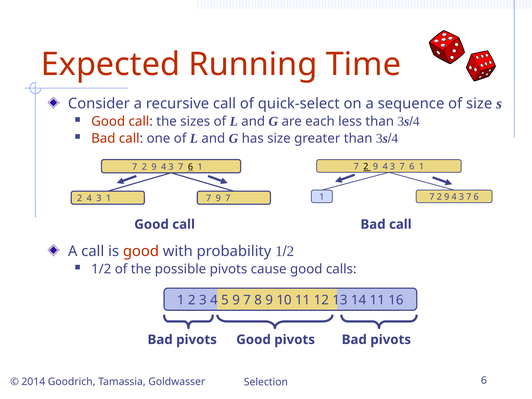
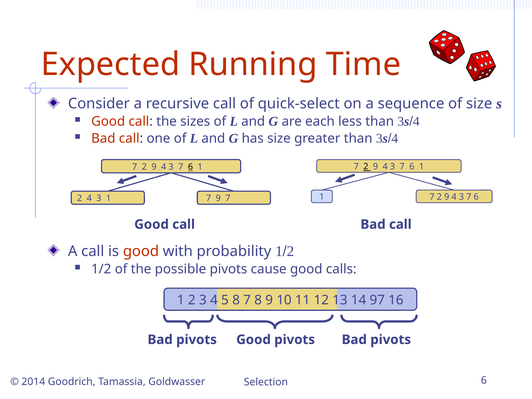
5 9: 9 -> 8 (236, 300)
14 11: 11 -> 97 (377, 300)
